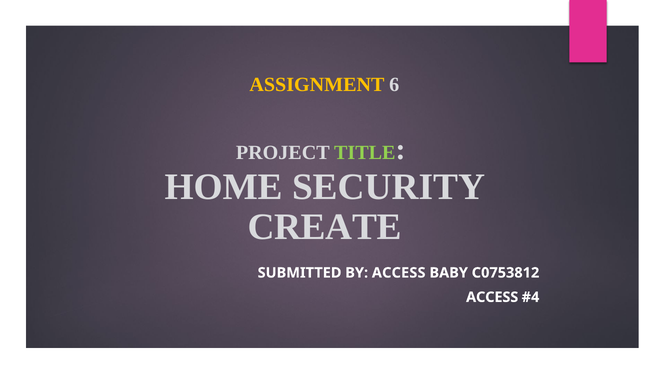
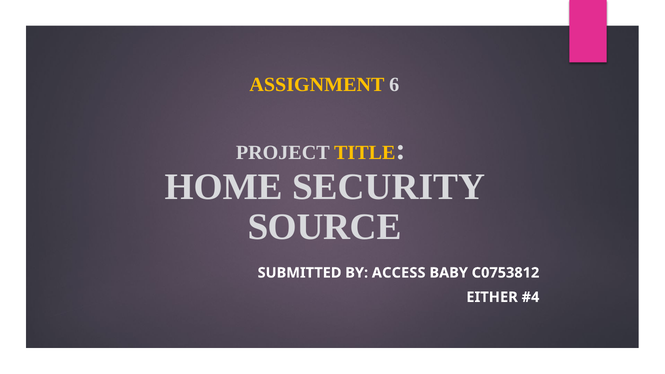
TITLE colour: light green -> yellow (365, 153)
CREATE: CREATE -> SOURCE (325, 227)
ACCESS: ACCESS -> EITHER (492, 297)
